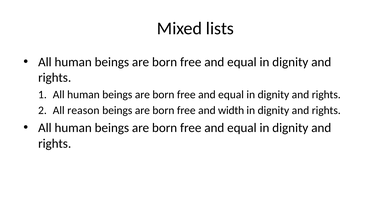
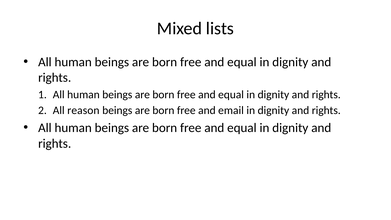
width: width -> email (231, 110)
